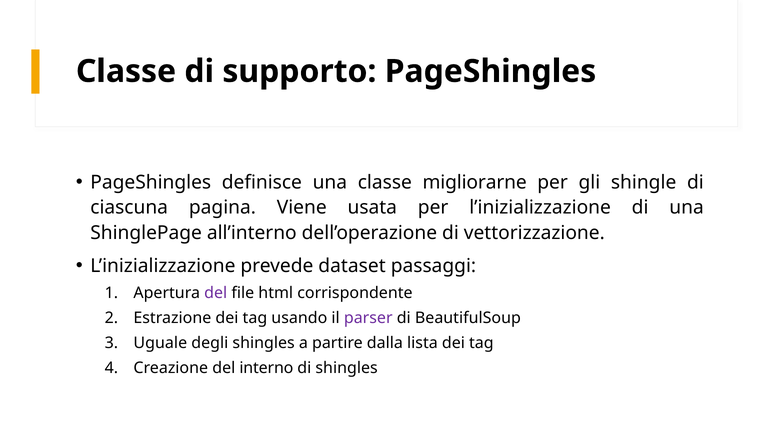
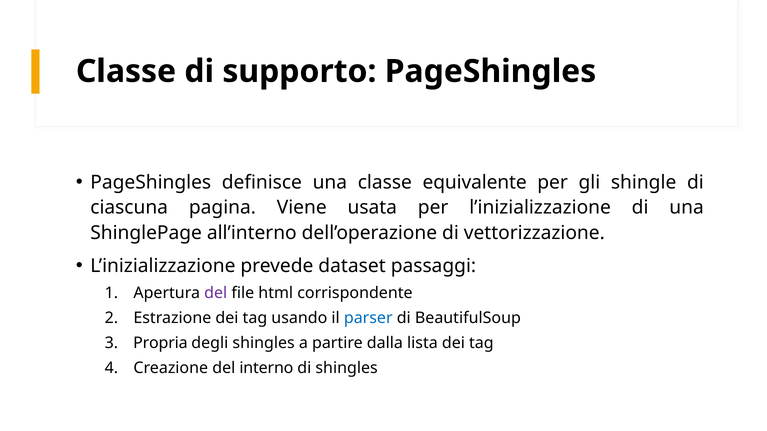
migliorarne: migliorarne -> equivalente (475, 182)
parser colour: purple -> blue (368, 318)
Uguale: Uguale -> Propria (160, 343)
